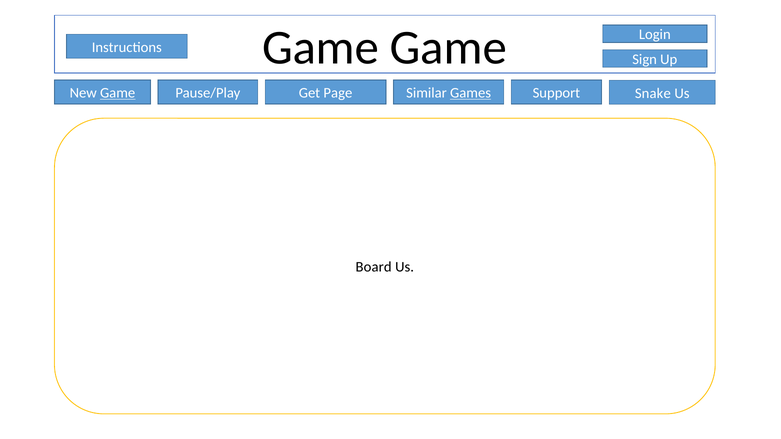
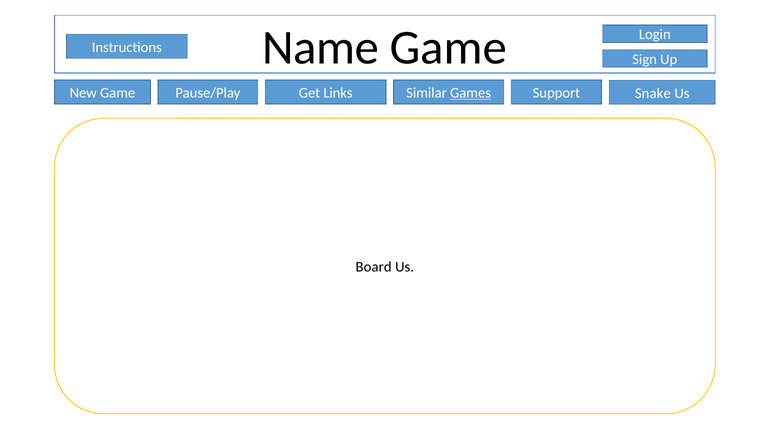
Game: Game -> Name (321, 48)
Game underline: present -> none (118, 93)
Page: Page -> Links (338, 93)
